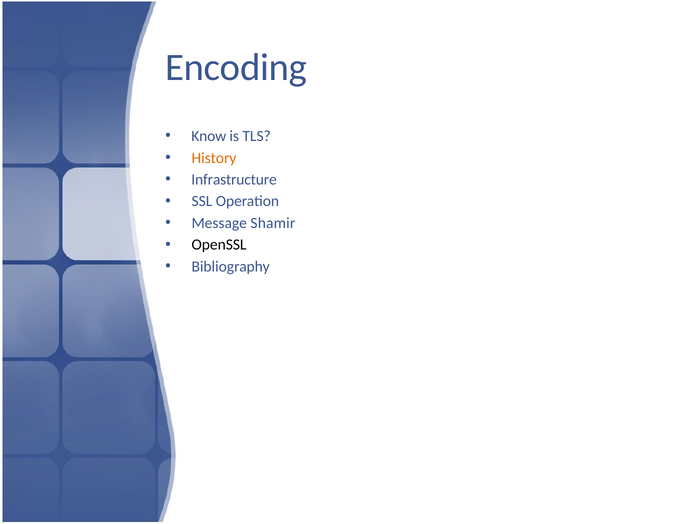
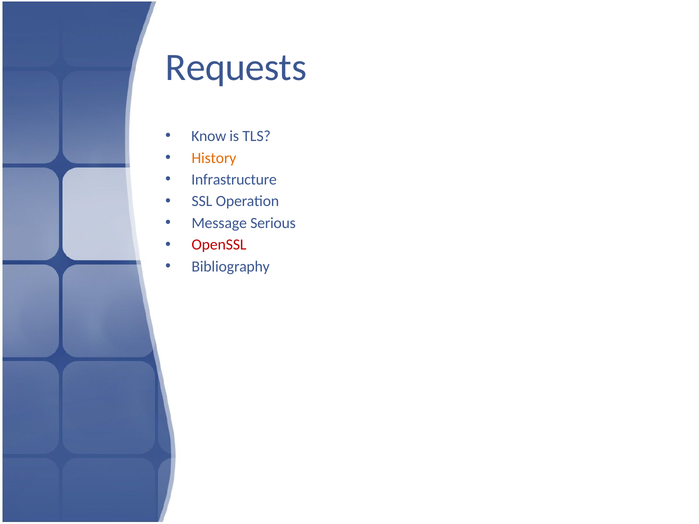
Encoding: Encoding -> Requests (236, 67)
Shamir: Shamir -> Serious (273, 223)
OpenSSL colour: black -> red (219, 245)
